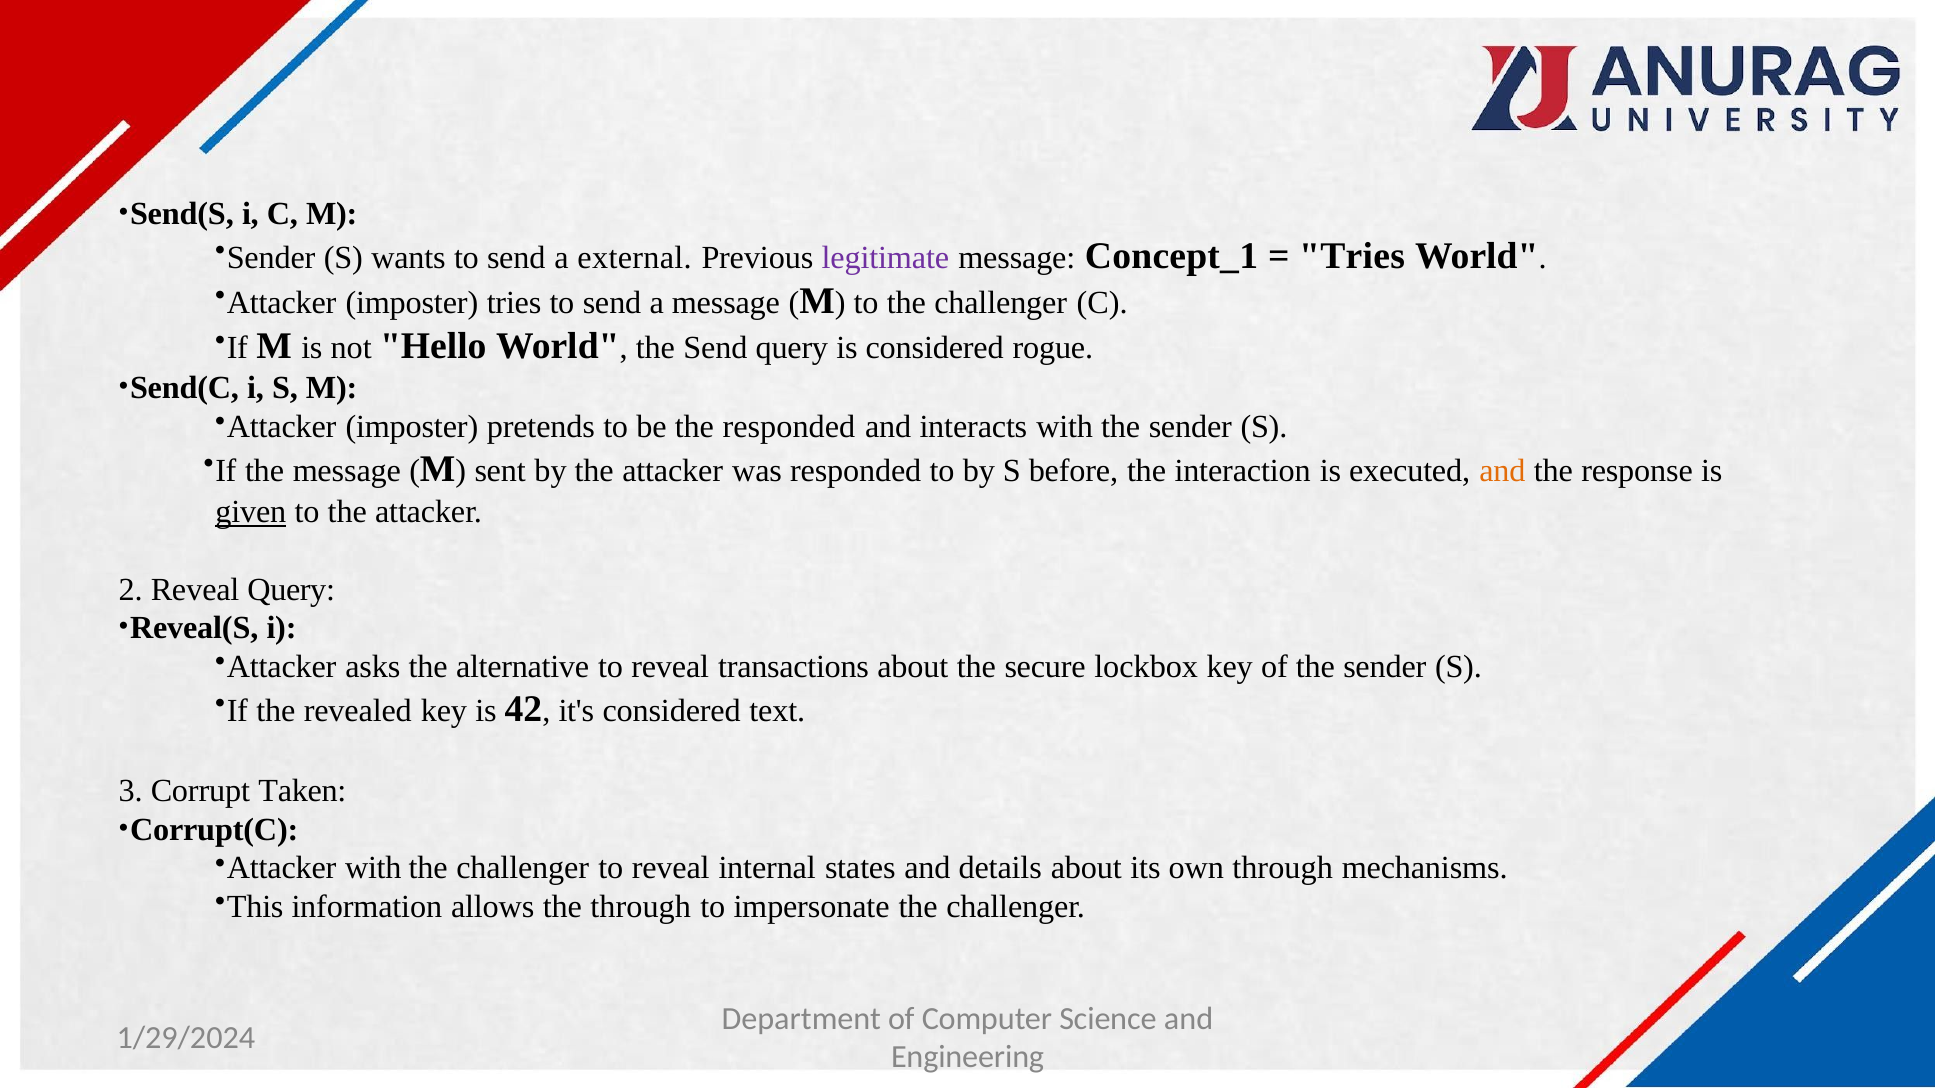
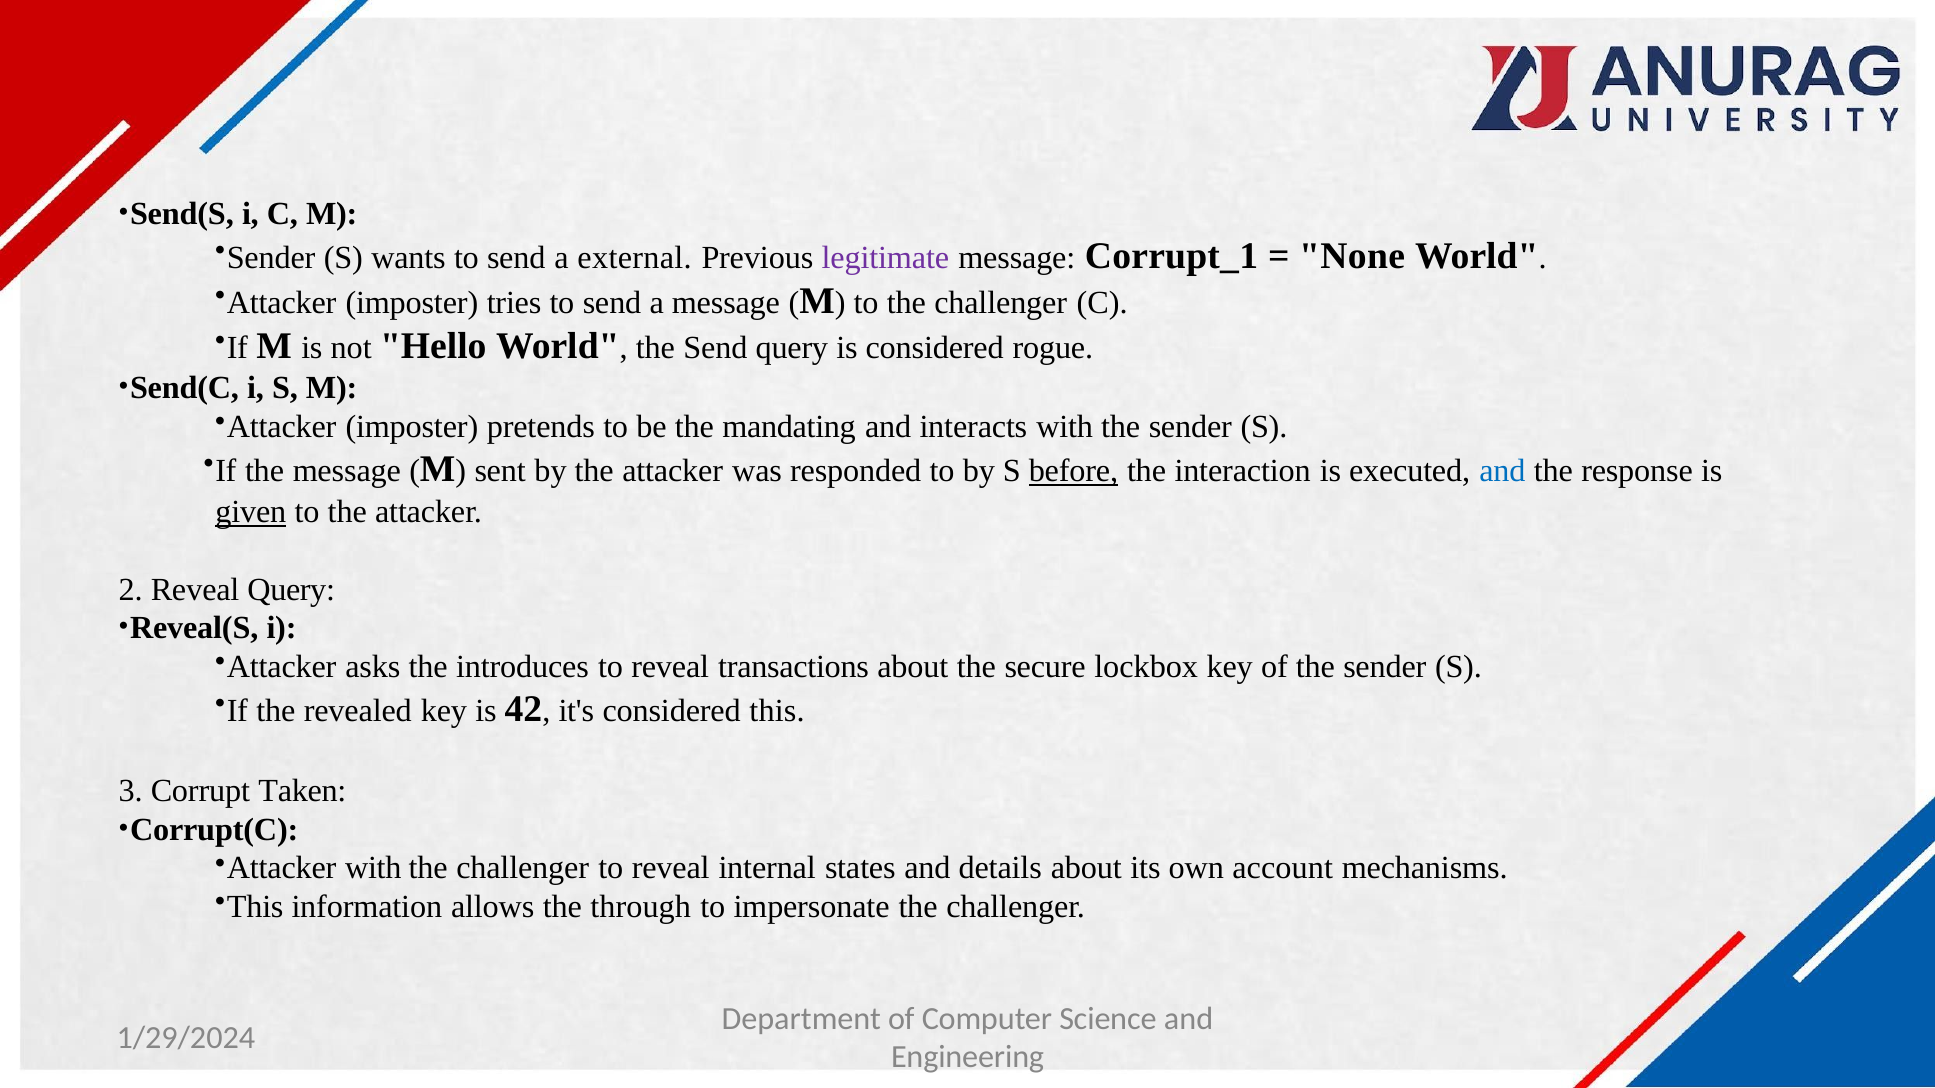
Concept_1: Concept_1 -> Corrupt_1 (1172, 256)
Tries: Tries -> None (1352, 256)
the responded: responded -> mandating (789, 427)
before underline: none -> present (1073, 471)
and colour: orange -> blue (1502, 471)
alternative: alternative -> introduces (522, 667)
considered text: text -> this (777, 711)
own through: through -> account (1283, 869)
